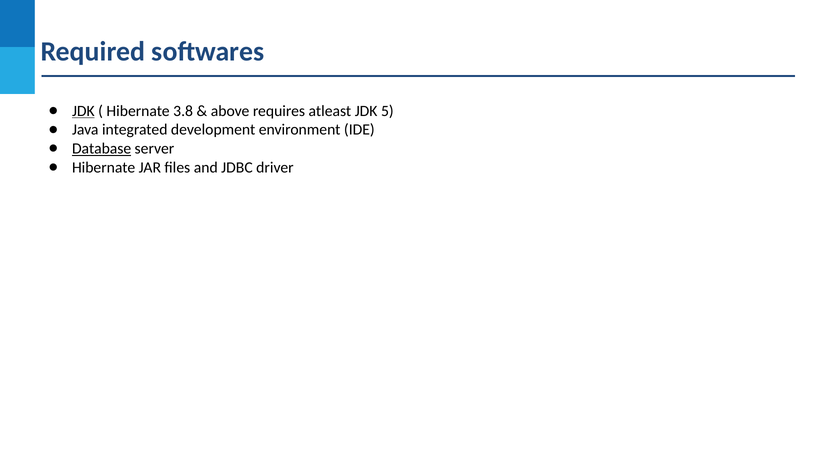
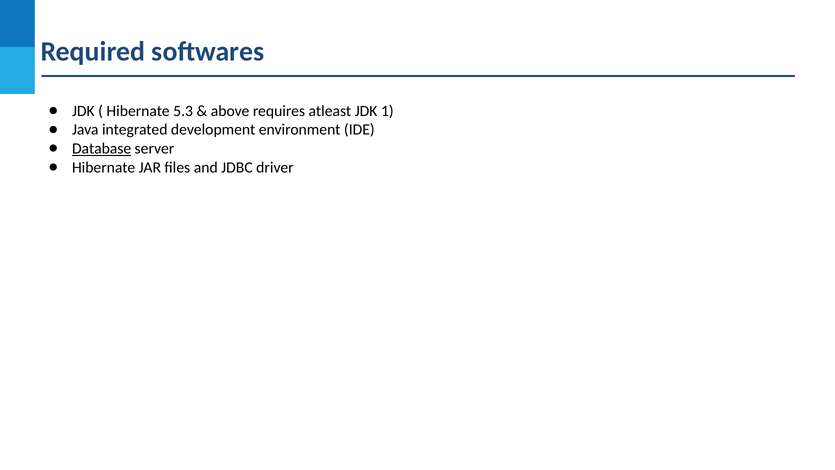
JDK underline: present -> none (83, 111)
3.8: 3.8 -> 5.3 (183, 111)
5: 5 -> 1 (387, 111)
